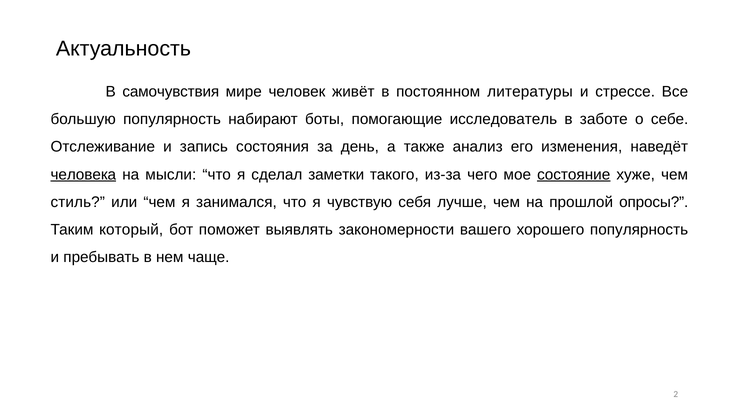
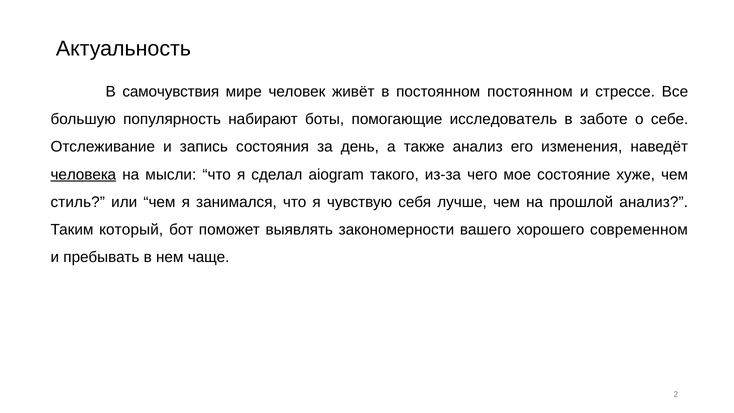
постоянном литературы: литературы -> постоянном (530, 92)
заметки: заметки -> aiogram (336, 174)
состояние underline: present -> none (574, 174)
прошлой опросы: опросы -> анализ (654, 202)
хорошего популярность: популярность -> современном (639, 230)
